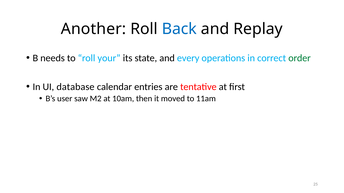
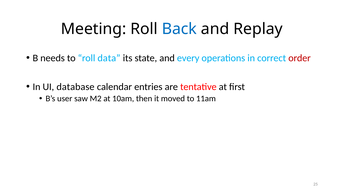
Another: Another -> Meeting (94, 29)
your: your -> data (109, 58)
order colour: green -> red (300, 58)
